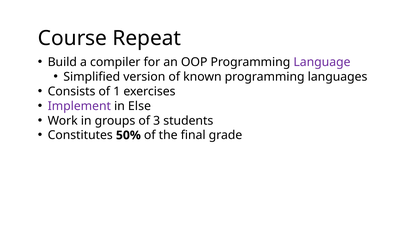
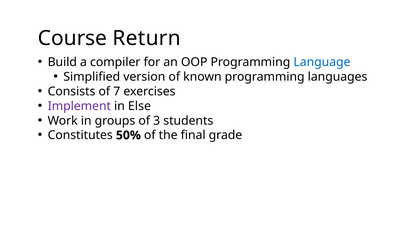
Repeat: Repeat -> Return (147, 39)
Language colour: purple -> blue (322, 62)
1: 1 -> 7 (117, 92)
